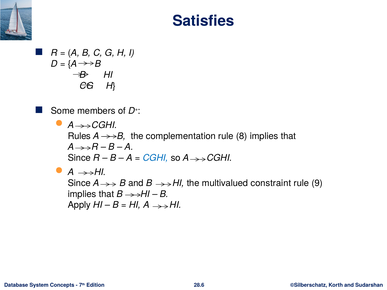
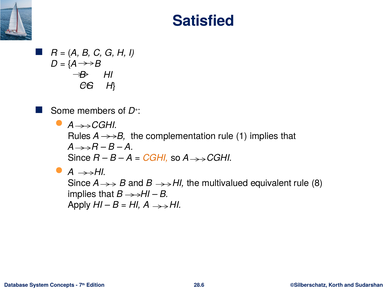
Satisfies: Satisfies -> Satisfied (203, 21)
8: 8 -> 1 (242, 136)
CGHI colour: blue -> orange (156, 158)
constraint: constraint -> equivalent (271, 183)
9: 9 -> 8 (317, 183)
